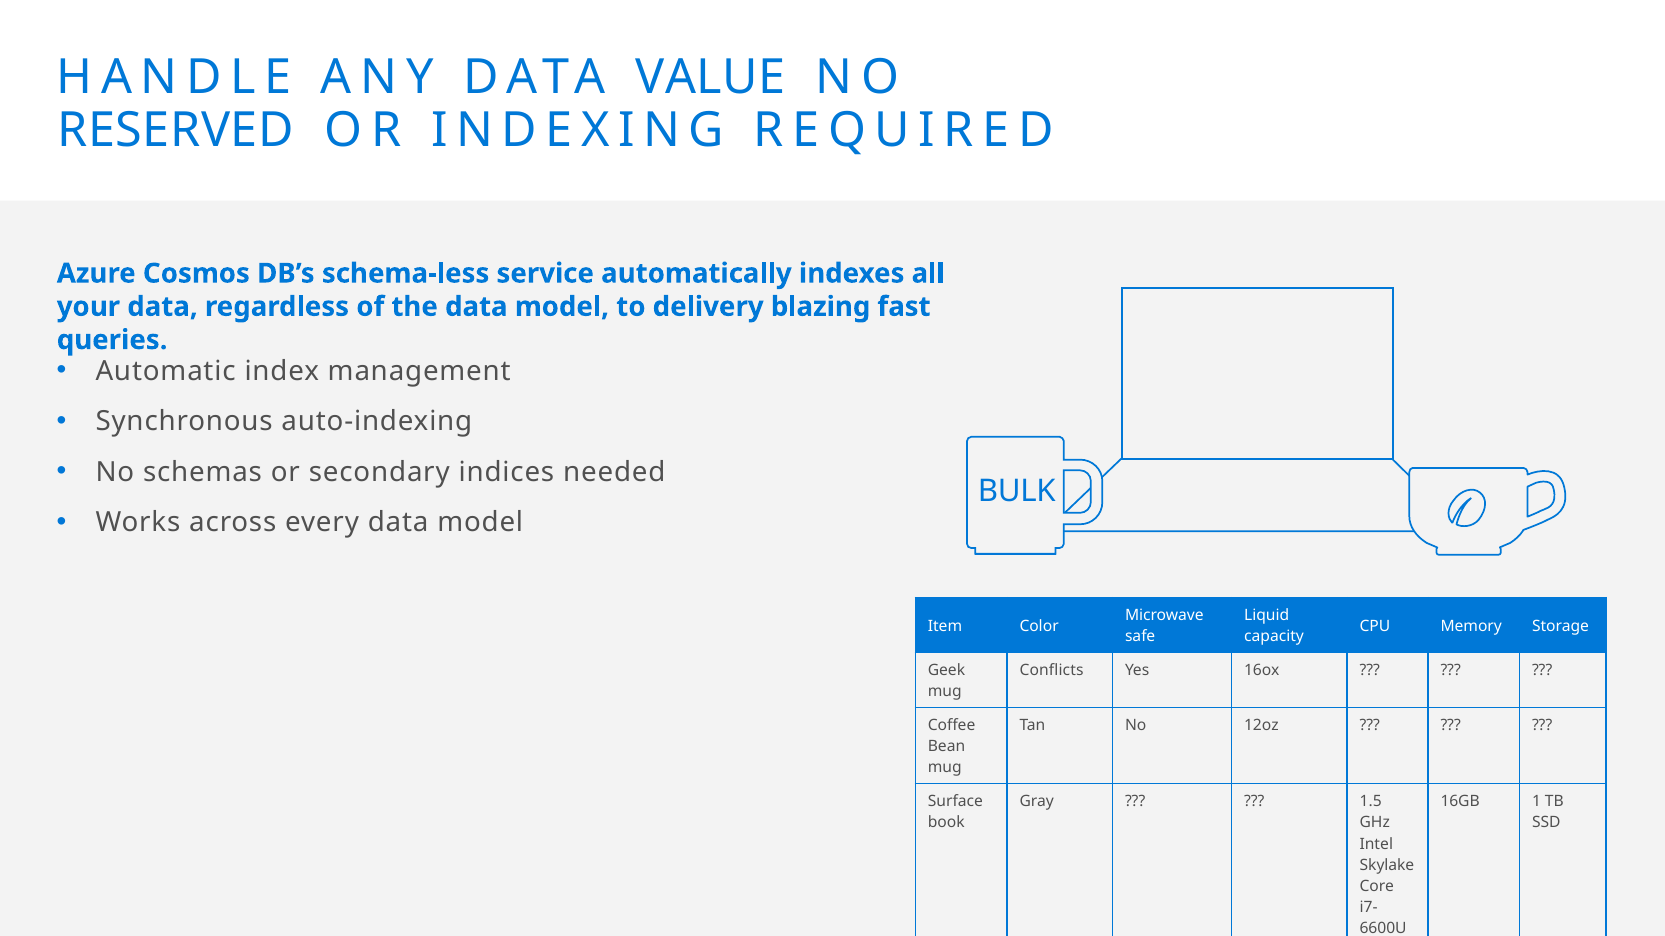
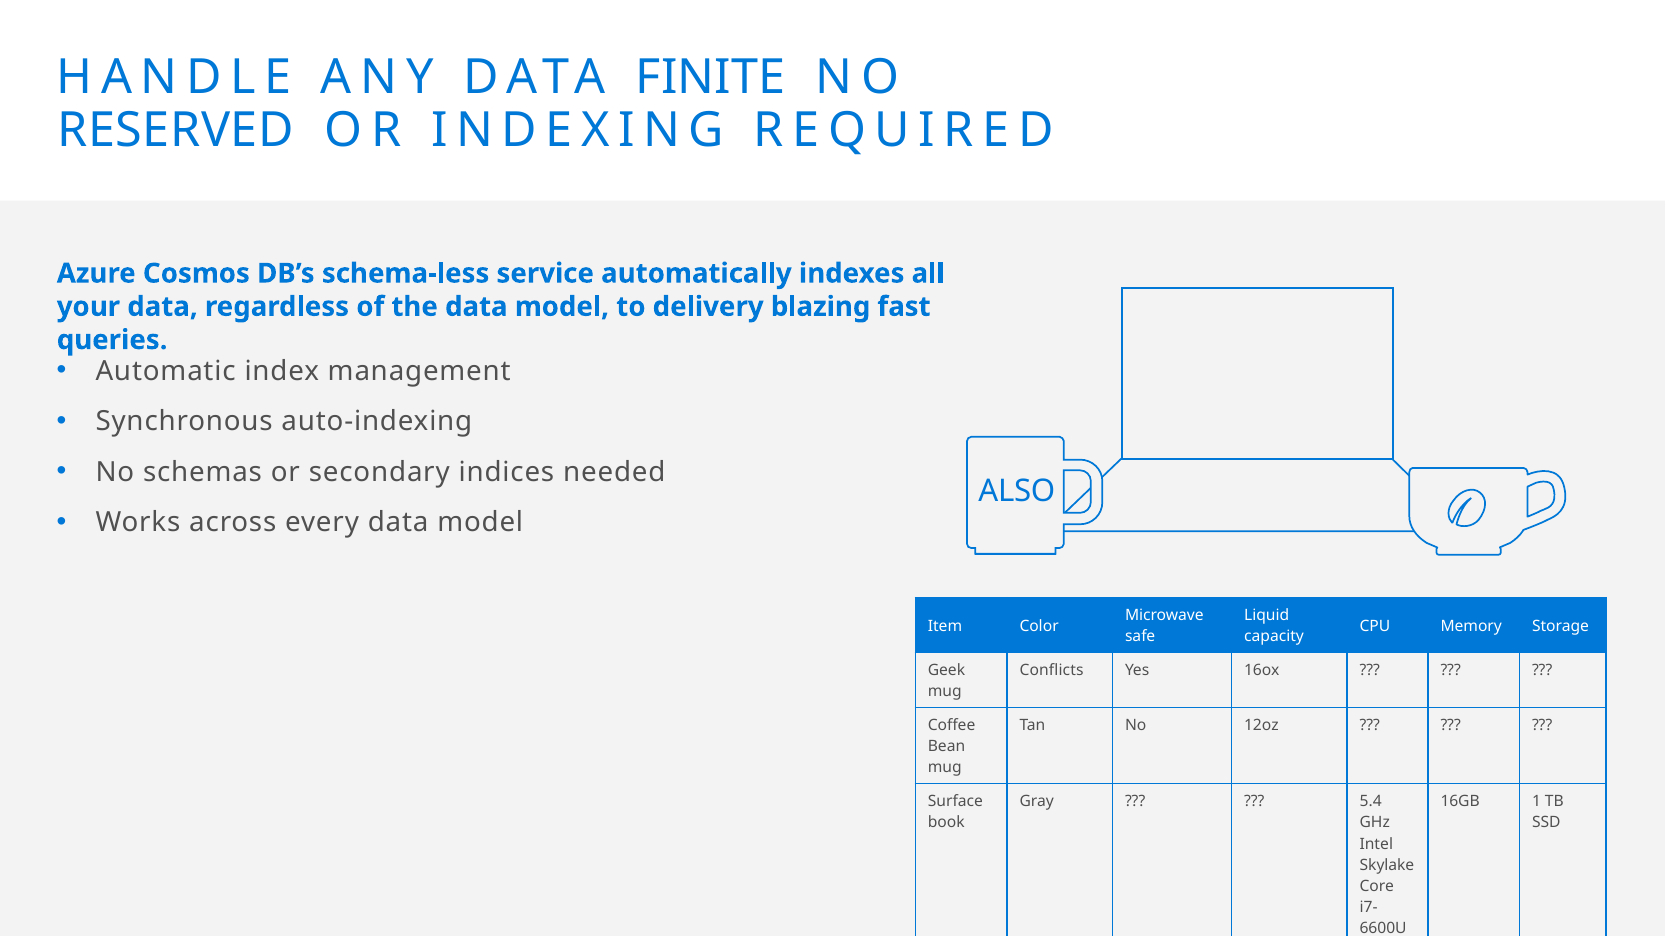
VALUE: VALUE -> FINITE (711, 78)
BULK: BULK -> ALSO (1017, 492)
1.5: 1.5 -> 5.4 (1371, 802)
